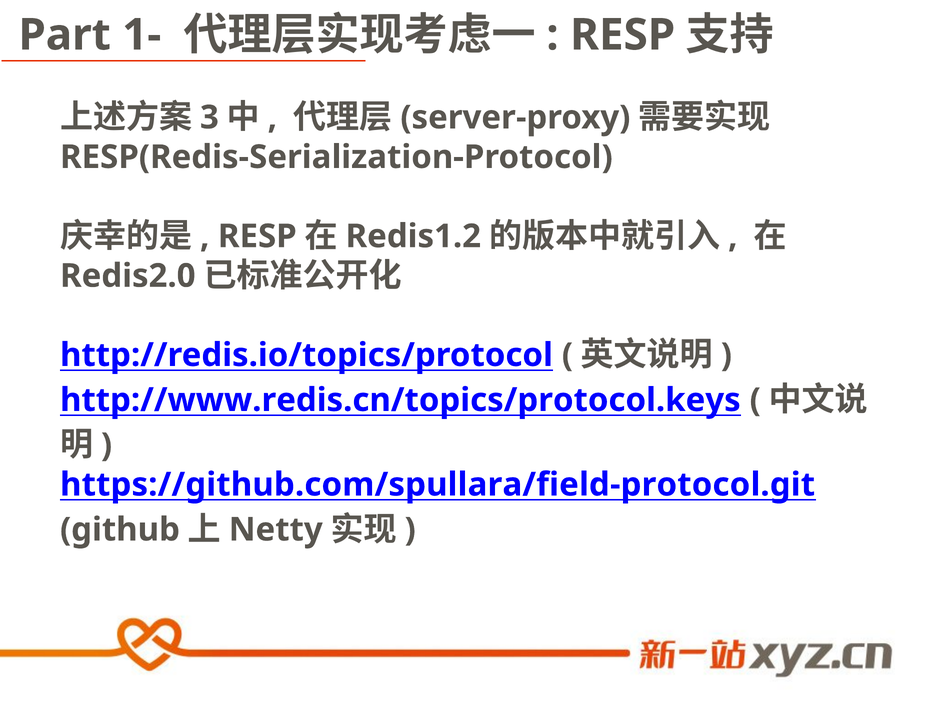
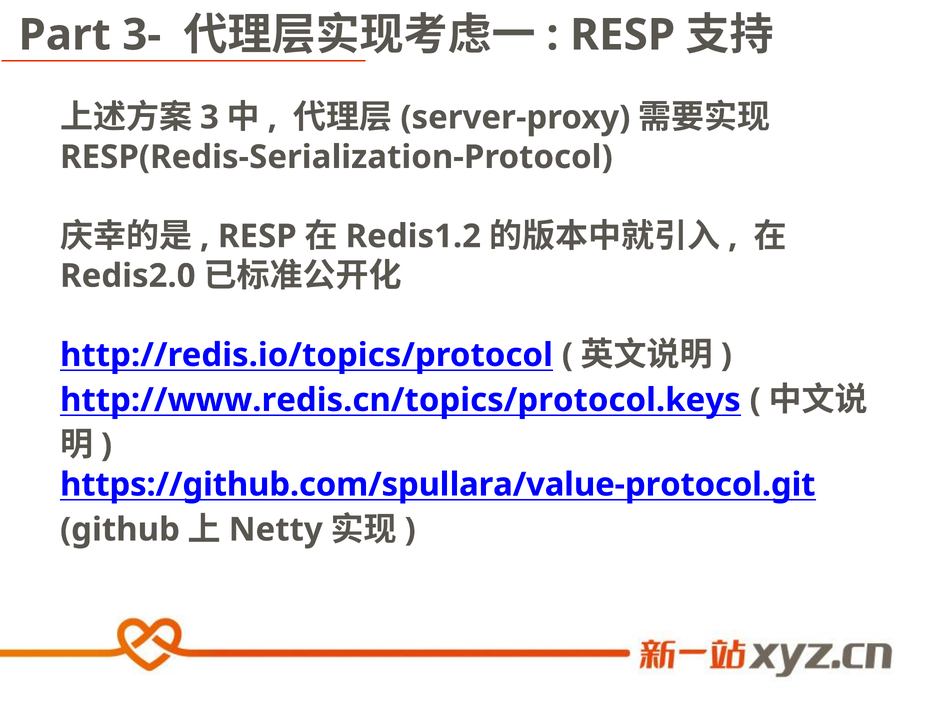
1-: 1- -> 3- (142, 35)
https://github.com/spullara/field-protocol.git: https://github.com/spullara/field-protocol.git -> https://github.com/spullara/value-protocol.git (438, 485)
